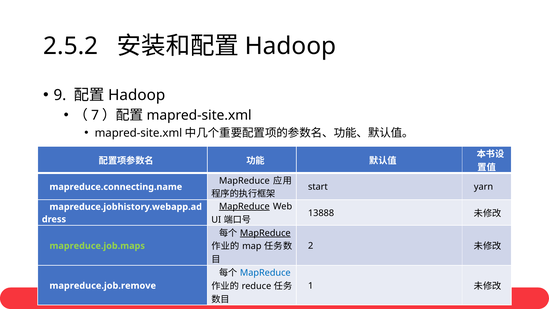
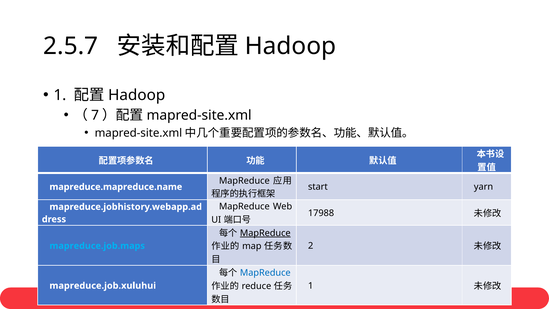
2.5.2: 2.5.2 -> 2.5.7 (71, 46)
9: 9 -> 1 (60, 95)
mapreduce.connecting.name: mapreduce.connecting.name -> mapreduce.mapreduce.name (116, 187)
MapReduce underline: present -> none (244, 206)
13888: 13888 -> 17988 (321, 213)
mapreduce.job.maps colour: light green -> light blue (97, 246)
mapreduce.job.remove: mapreduce.job.remove -> mapreduce.job.xuluhui (103, 286)
